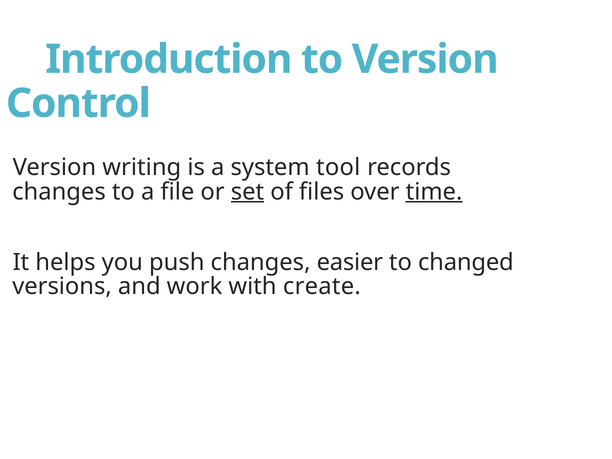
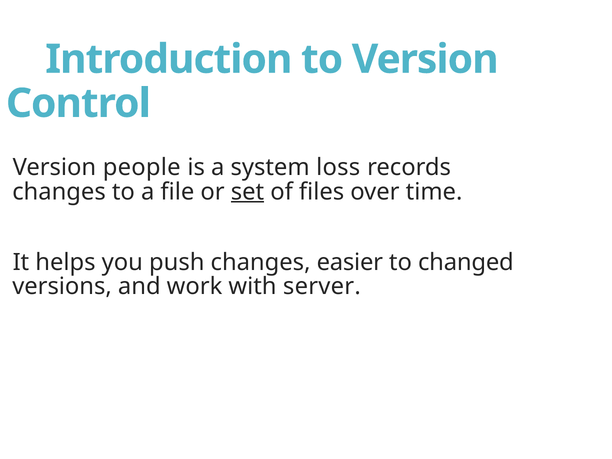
writing: writing -> people (142, 167)
tool: tool -> loss (338, 167)
time underline: present -> none (434, 192)
create: create -> server (322, 287)
